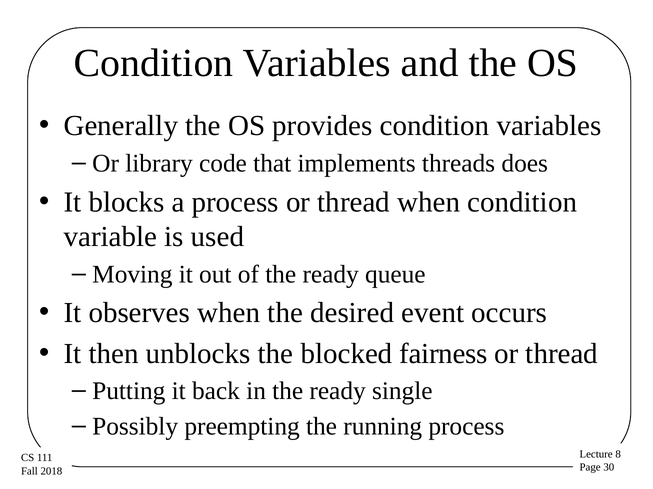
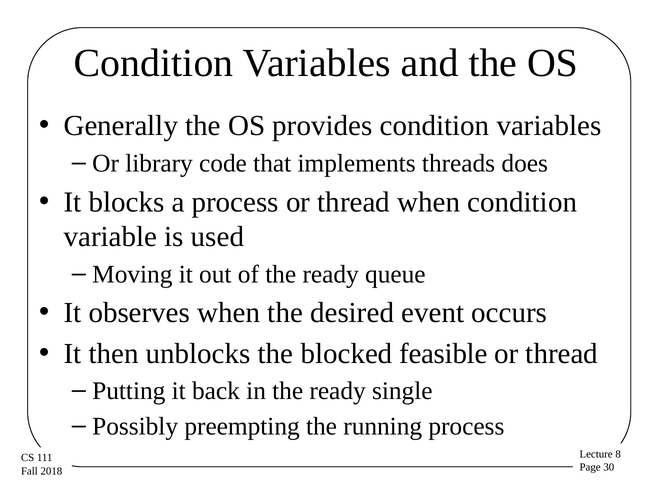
fairness: fairness -> feasible (443, 354)
